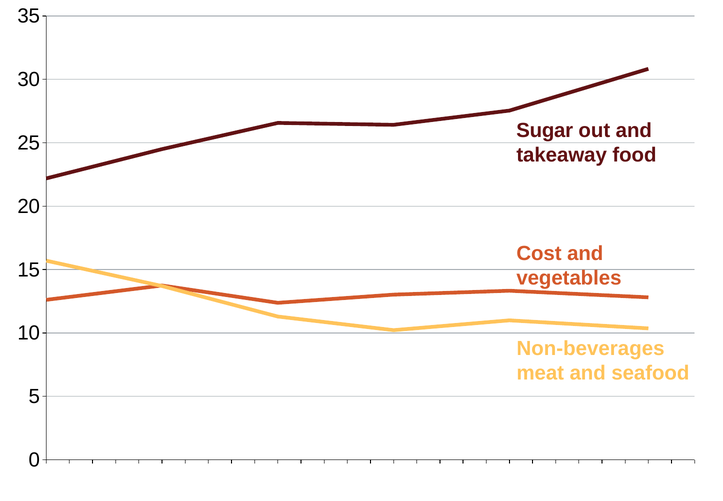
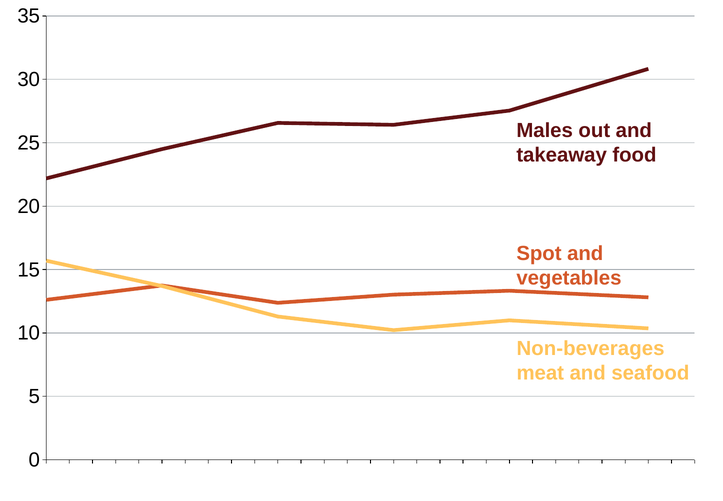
Sugar: Sugar -> Males (545, 130)
Cost: Cost -> Spot (539, 253)
